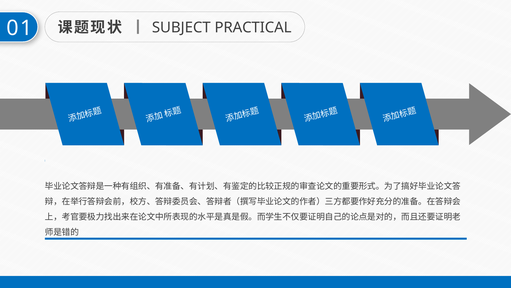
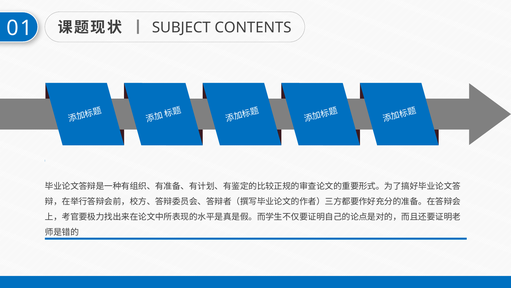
PRACTICAL: PRACTICAL -> CONTENTS (253, 28)
